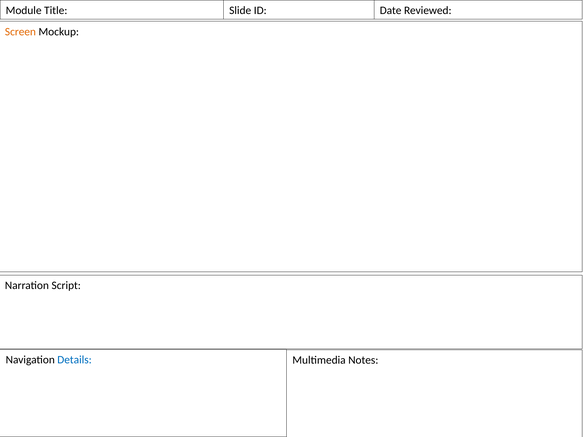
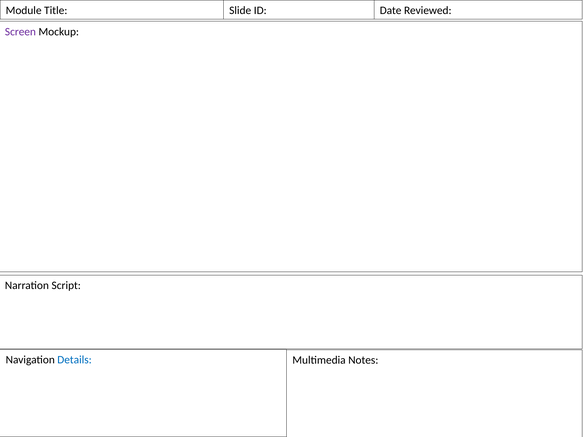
Screen colour: orange -> purple (20, 32)
